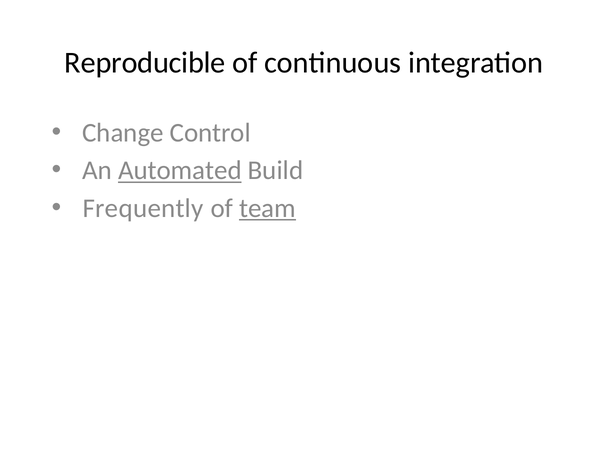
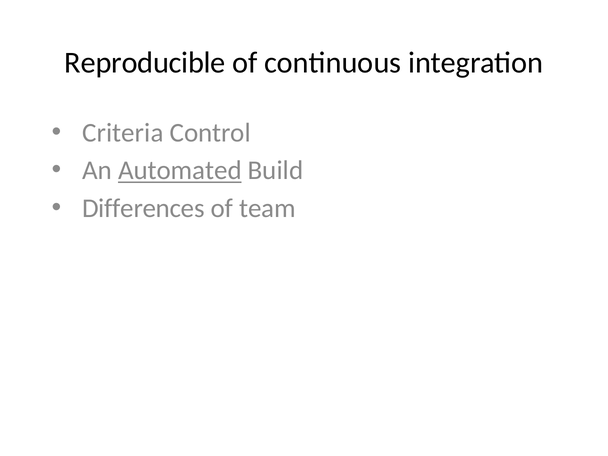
Change: Change -> Criteria (123, 133)
Frequently: Frequently -> Differences (143, 208)
team underline: present -> none (268, 208)
